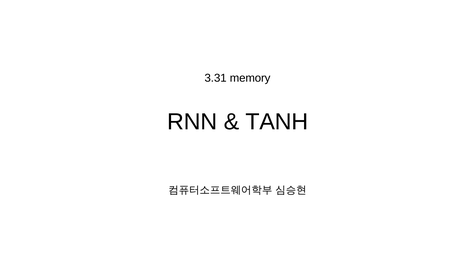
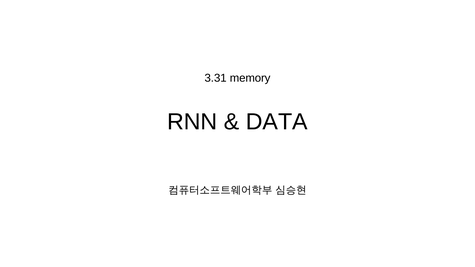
TANH: TANH -> DATA (277, 122)
